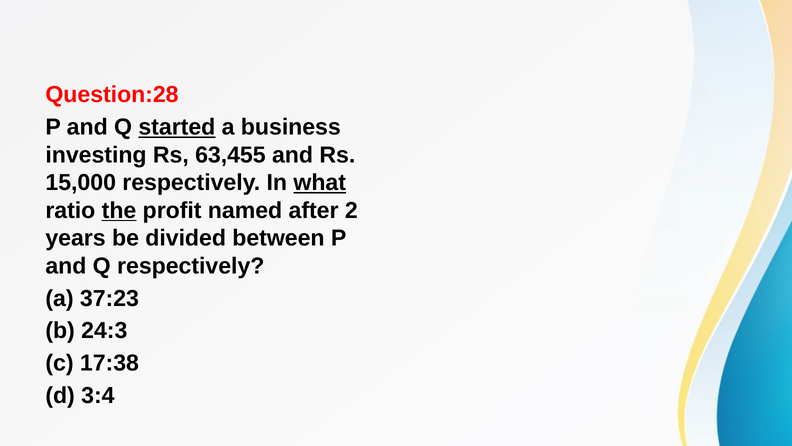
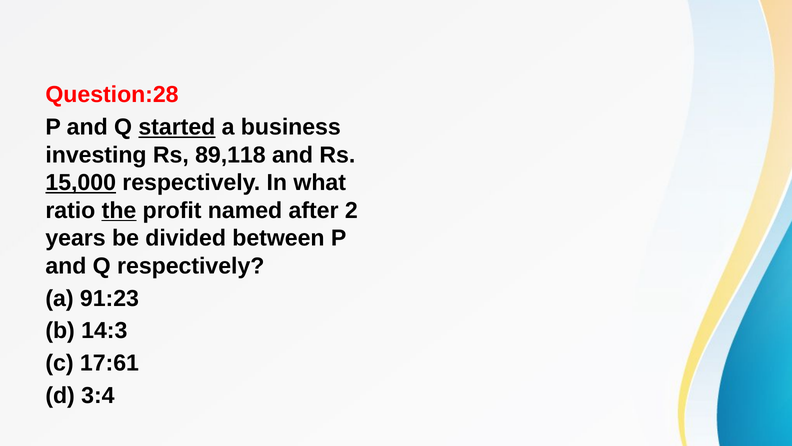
63,455: 63,455 -> 89,118 (230, 155)
15,000 underline: none -> present (81, 183)
what underline: present -> none (320, 183)
37:23: 37:23 -> 91:23 (109, 298)
24:3: 24:3 -> 14:3 (104, 330)
17:38: 17:38 -> 17:61 (109, 363)
